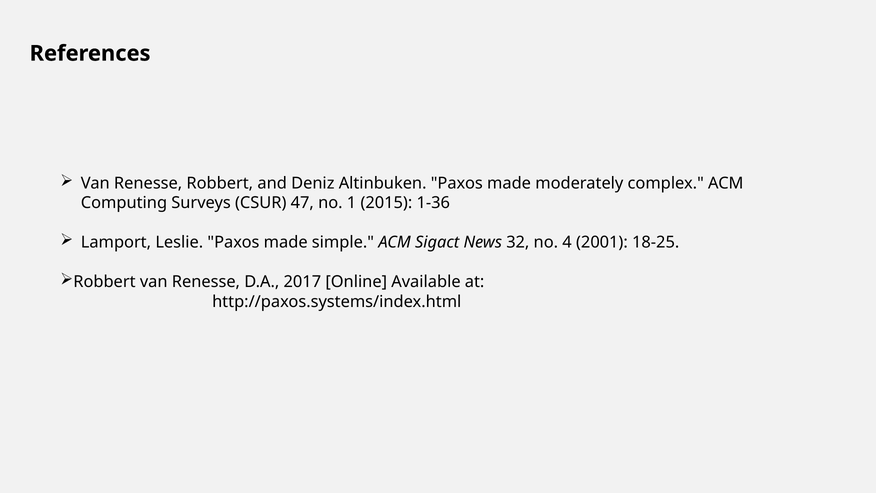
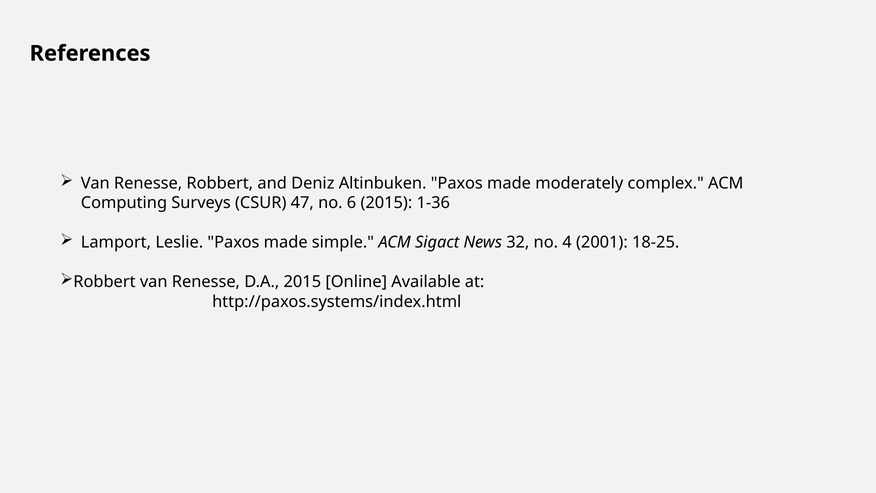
1: 1 -> 6 (352, 203)
D.A 2017: 2017 -> 2015 (302, 282)
